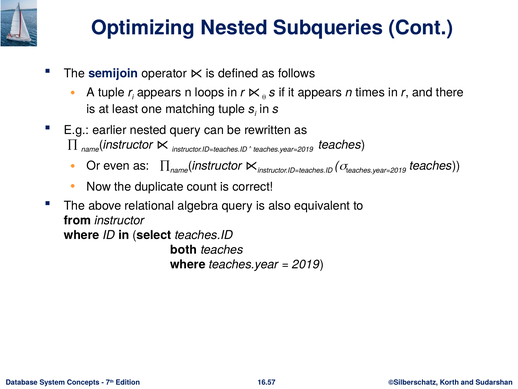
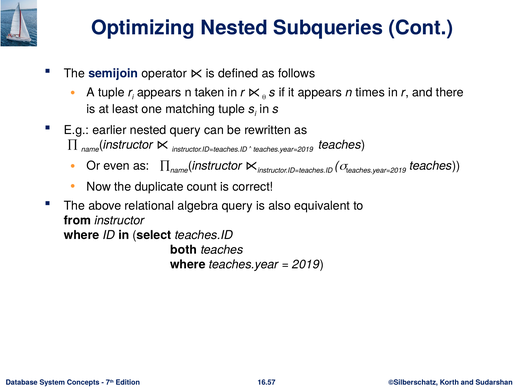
loops: loops -> taken (210, 92)
